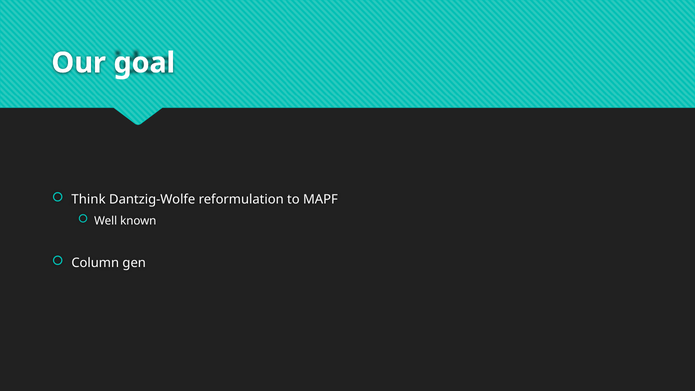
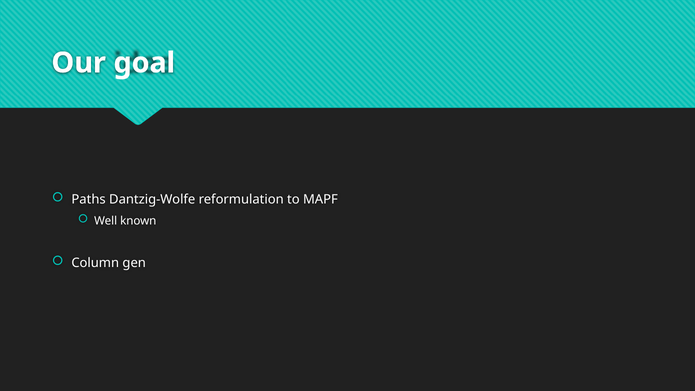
Think: Think -> Paths (89, 199)
